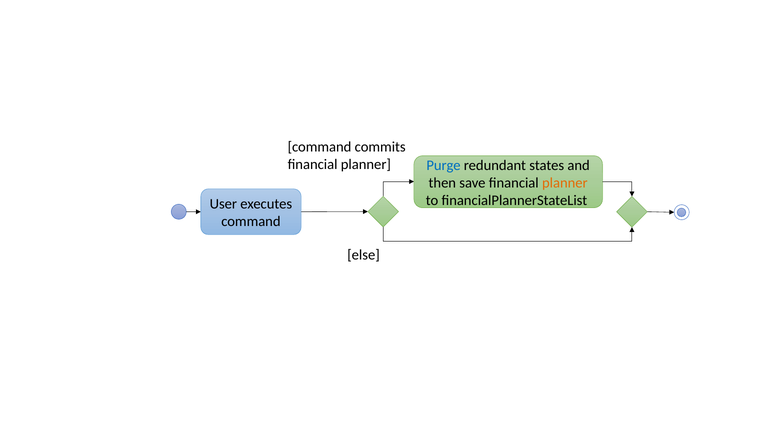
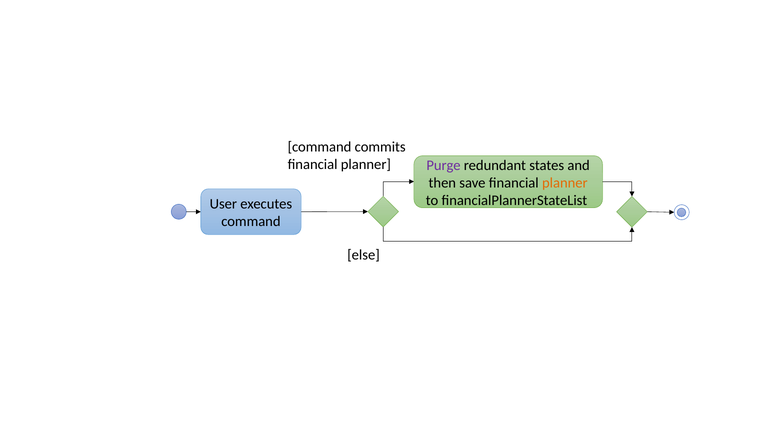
Purge colour: blue -> purple (444, 165)
